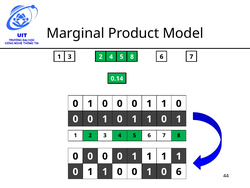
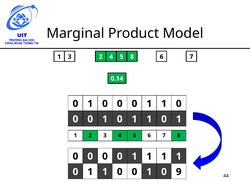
0 6: 6 -> 9 (179, 171)
